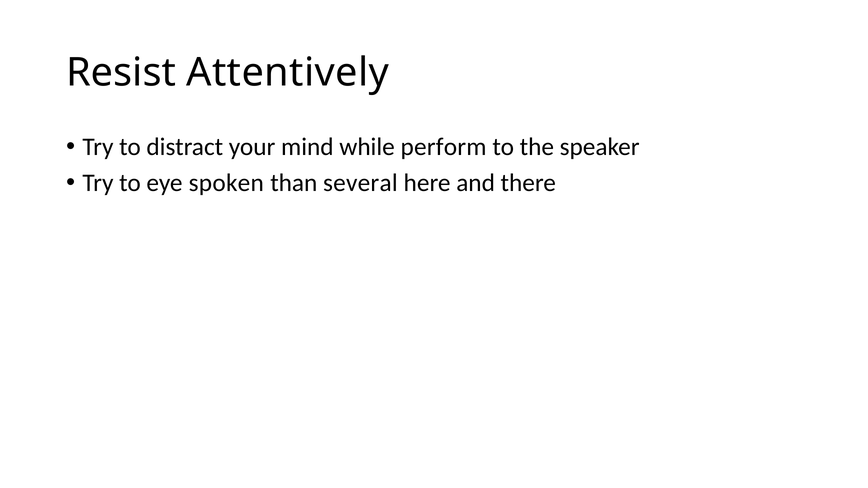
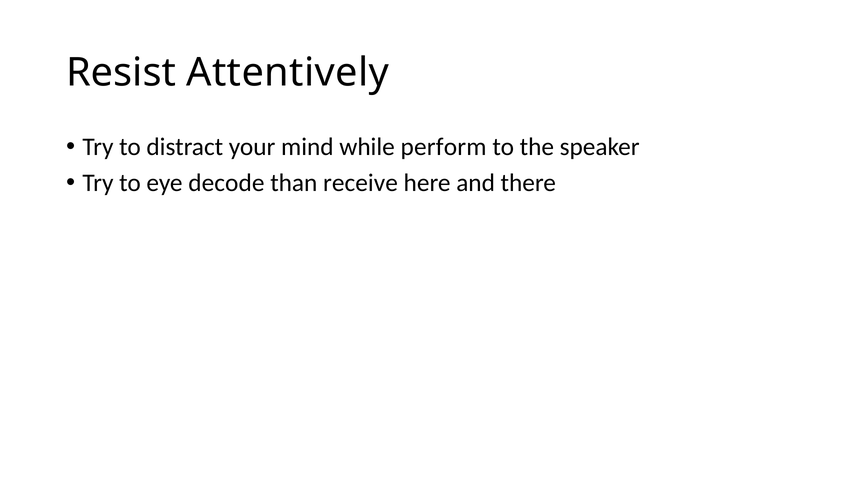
spoken: spoken -> decode (226, 183)
several: several -> receive (360, 183)
